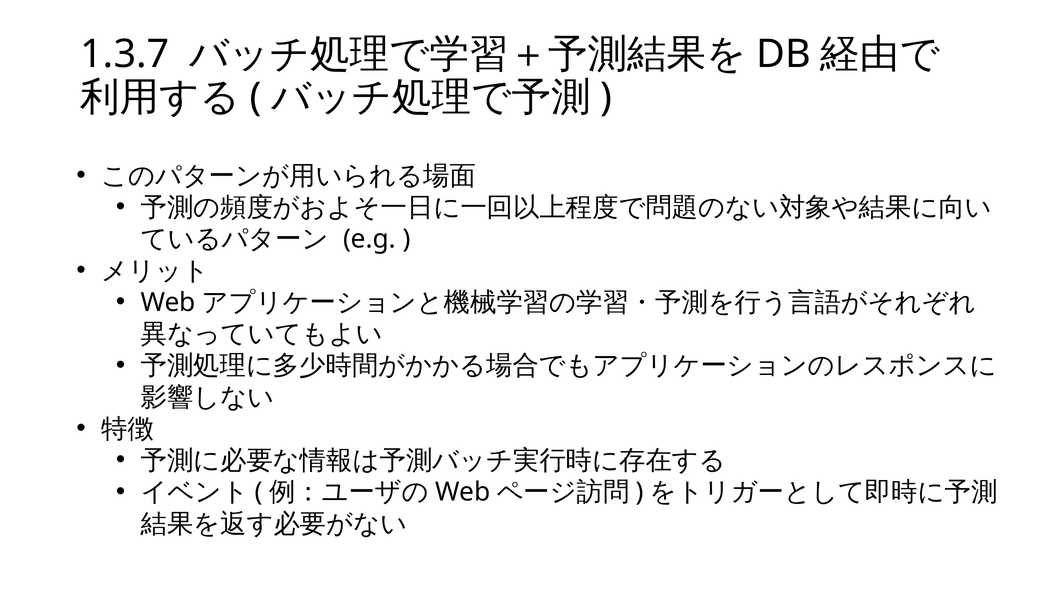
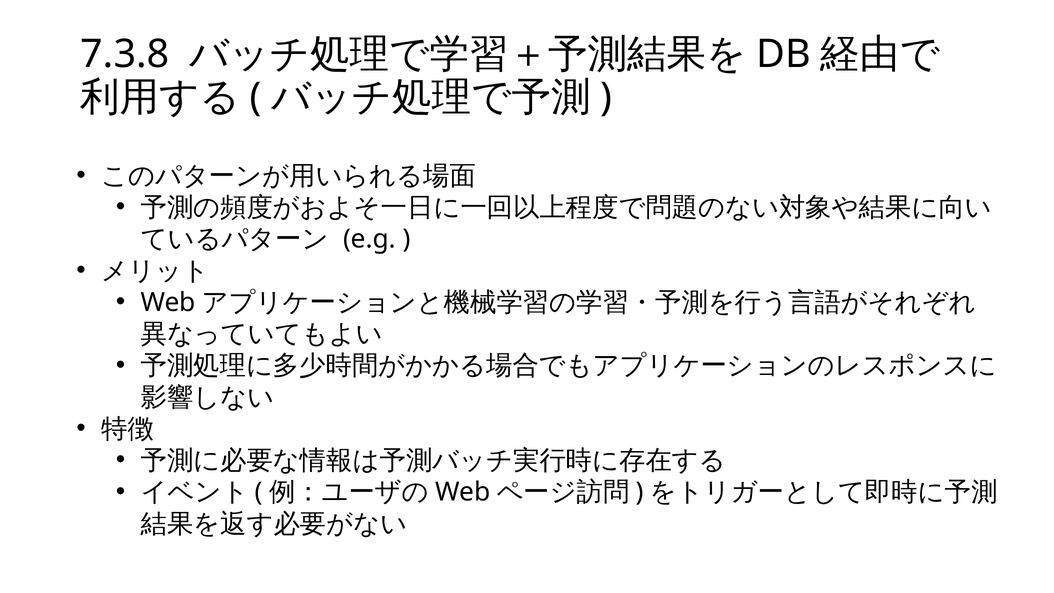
1.3.7: 1.3.7 -> 7.3.8 (125, 54)
